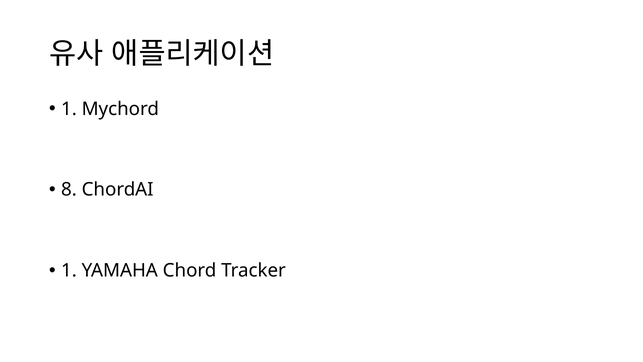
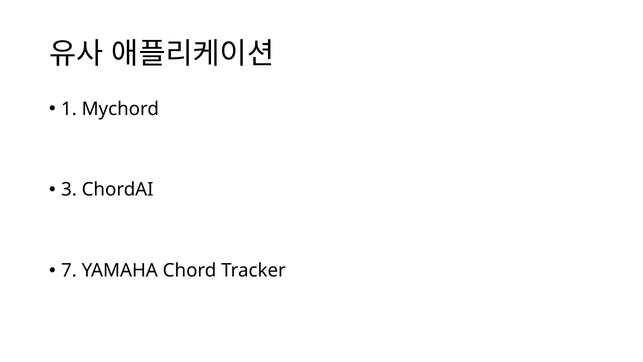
8: 8 -> 3 (69, 190)
1: 1 -> 7 (69, 270)
